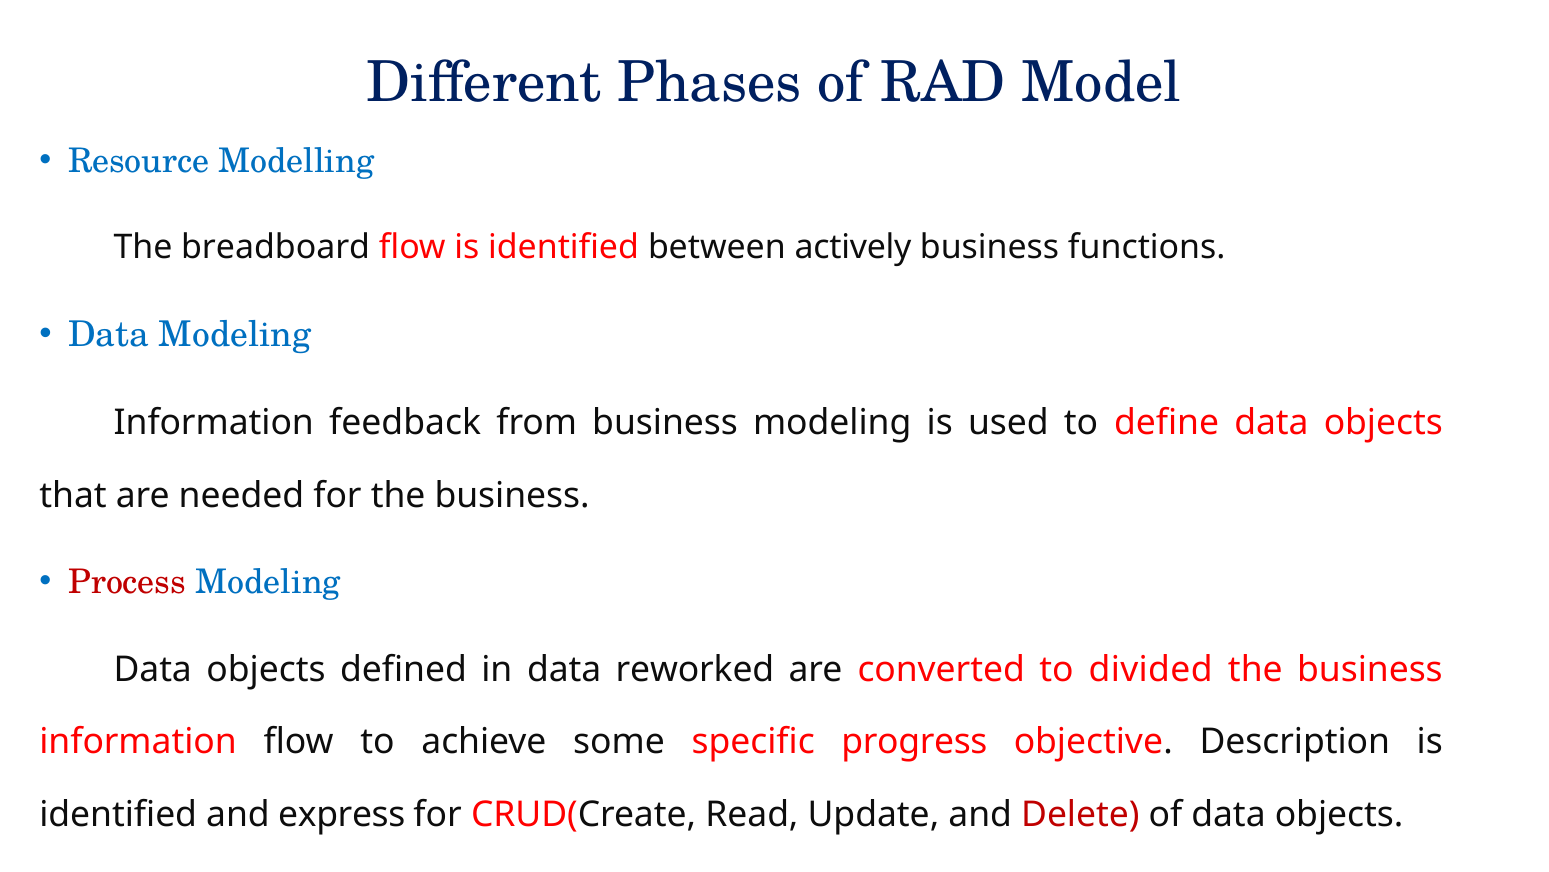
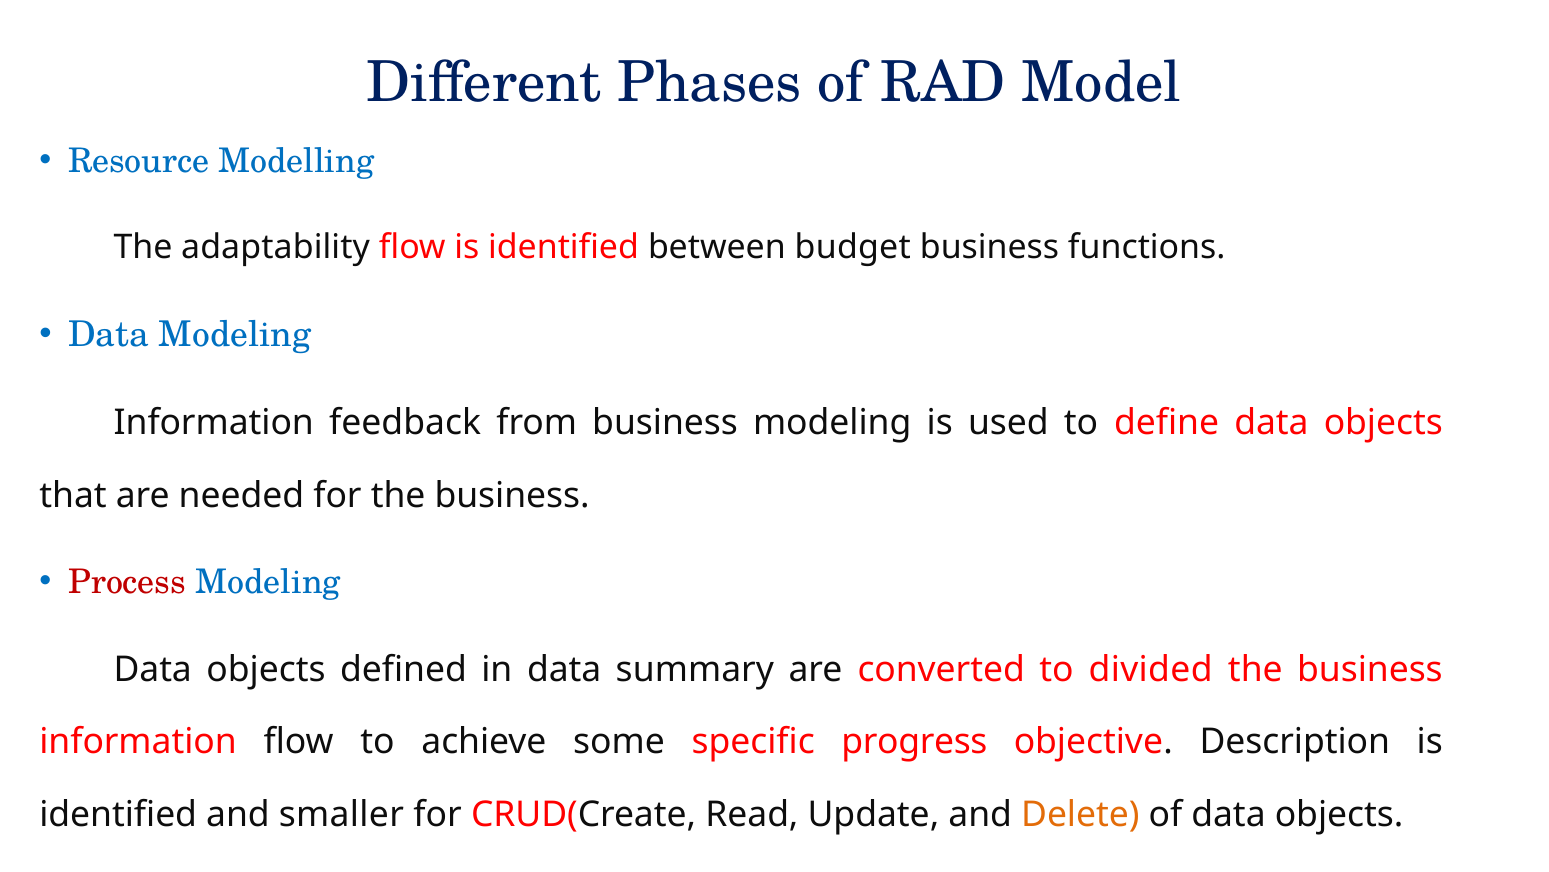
breadboard: breadboard -> adaptability (276, 247)
actively: actively -> budget (853, 247)
reworked: reworked -> summary (695, 669)
express: express -> smaller (341, 814)
Delete colour: red -> orange (1080, 814)
